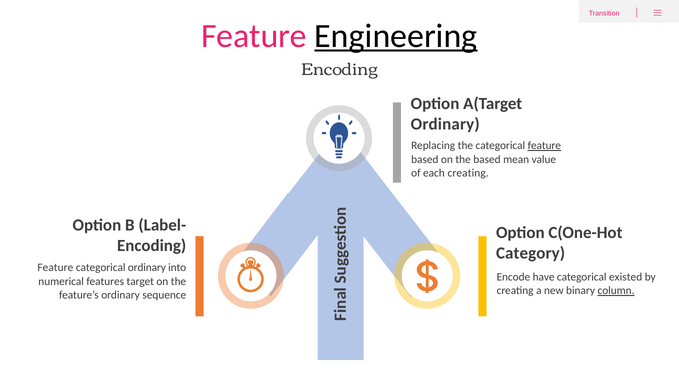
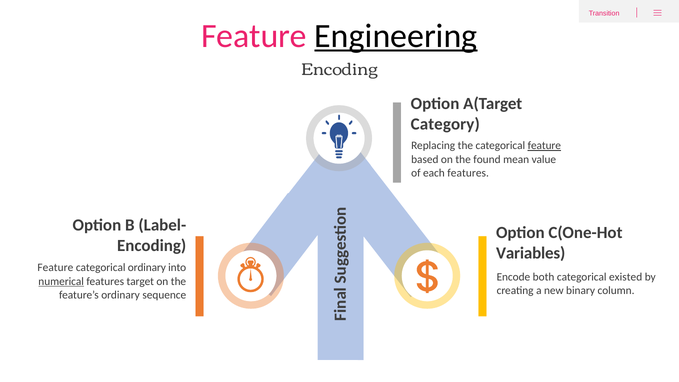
Ordinary: Ordinary -> Category (445, 124)
the based: based -> found (487, 159)
each creating: creating -> features (468, 173)
Category: Category -> Variables (531, 253)
have: have -> both (544, 277)
numerical underline: none -> present (61, 281)
column underline: present -> none (616, 291)
